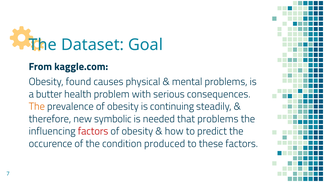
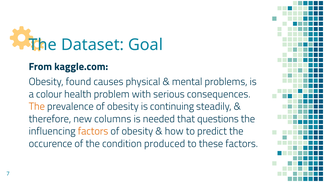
butter: butter -> colour (49, 94)
symbolic: symbolic -> columns (113, 119)
that problems: problems -> questions (218, 119)
factors colour: red -> orange (93, 132)
